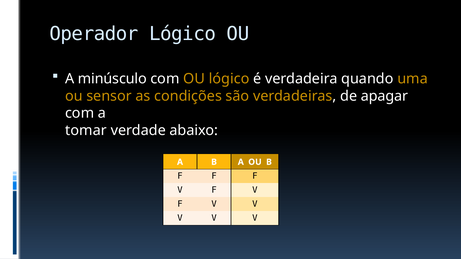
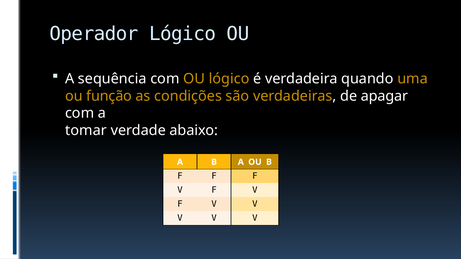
minúsculo: minúsculo -> sequência (112, 79)
sensor: sensor -> função (109, 96)
